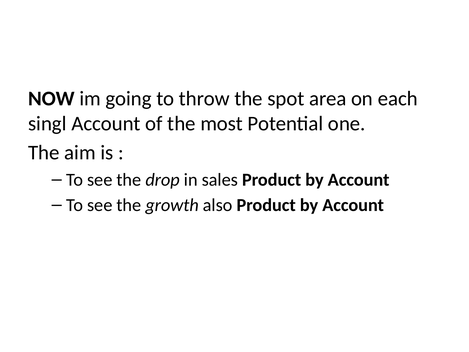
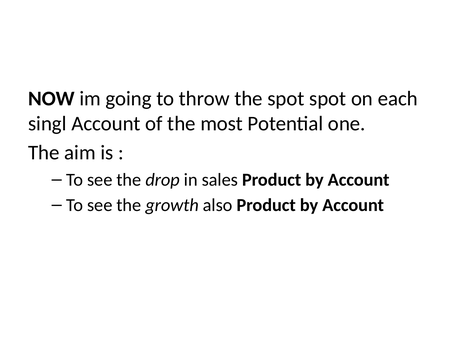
spot area: area -> spot (328, 98)
